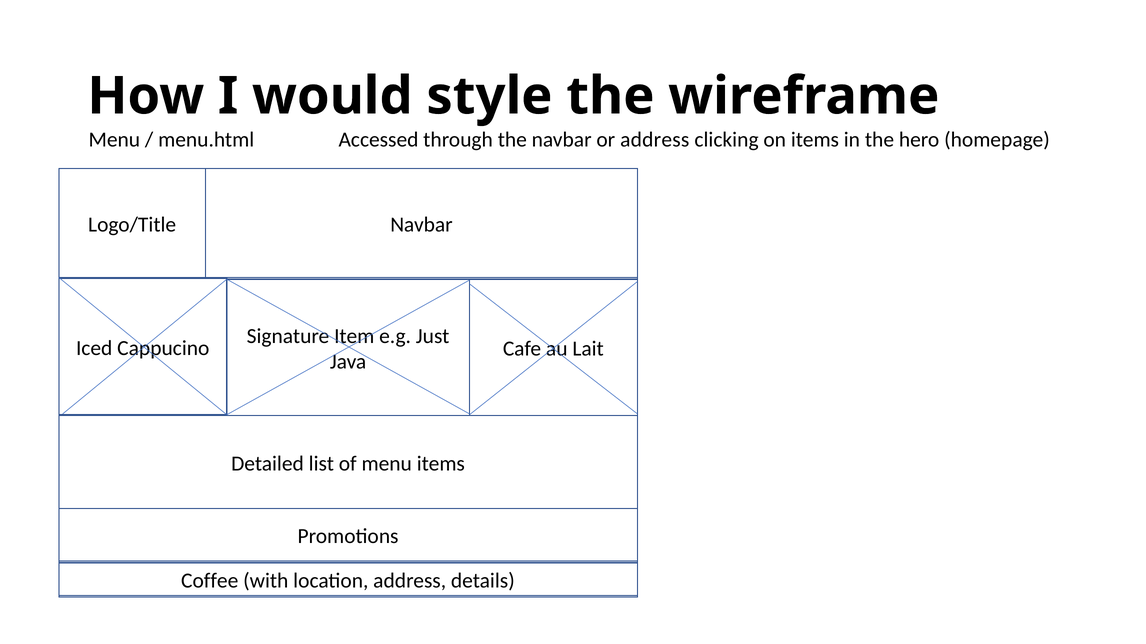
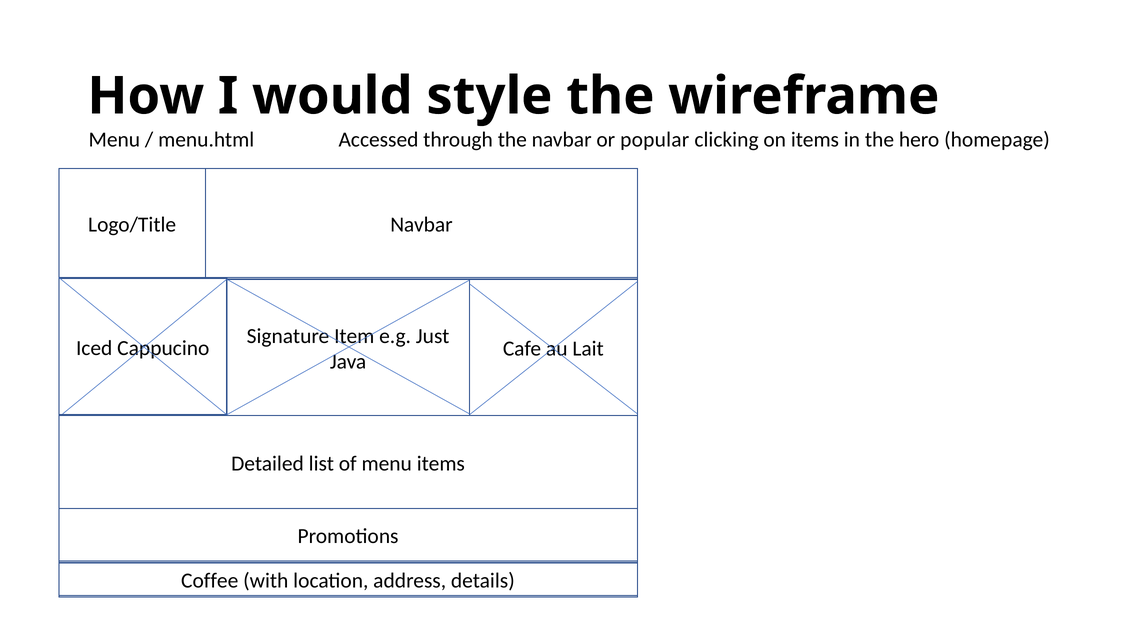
address: address -> popular (655, 140)
